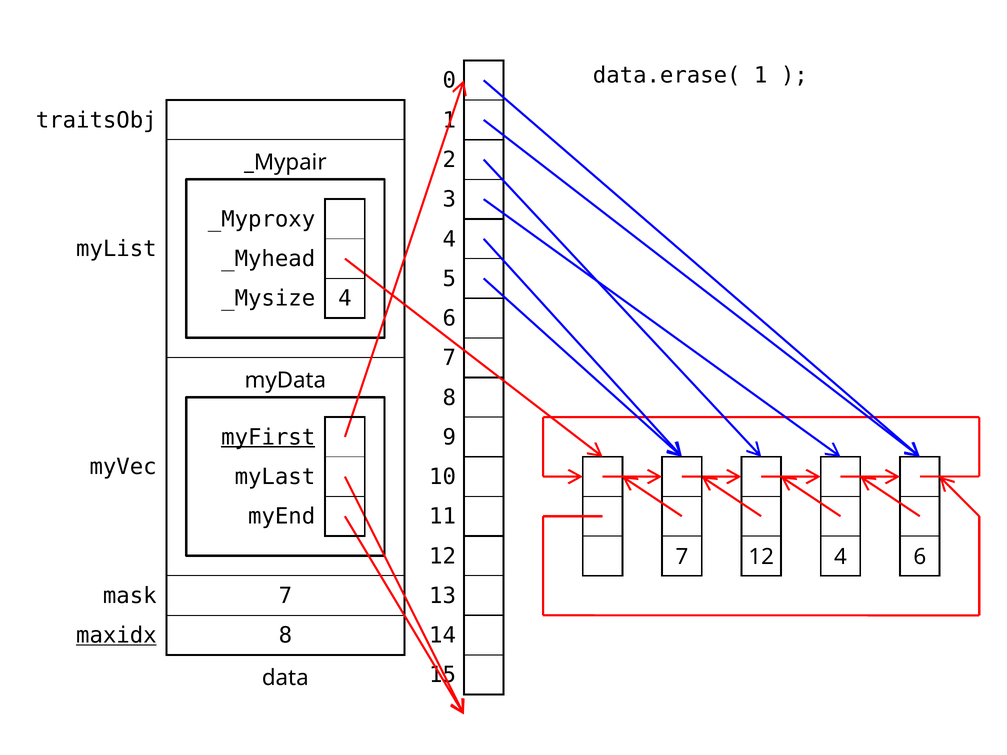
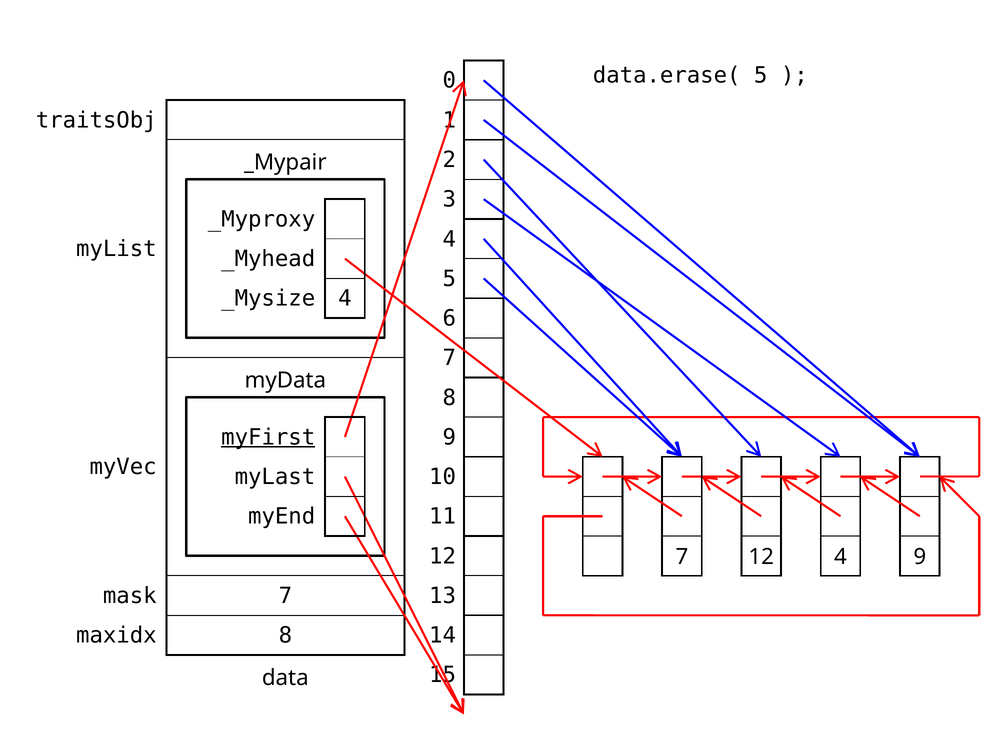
data.erase( 1: 1 -> 5 (761, 75)
12 6: 6 -> 9 (920, 557)
maxidx underline: present -> none (116, 636)
